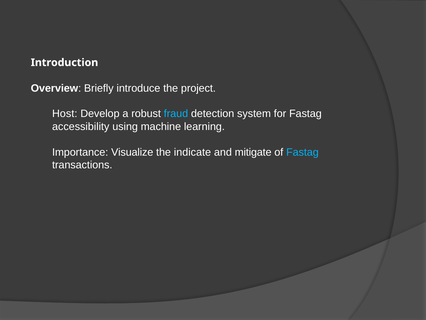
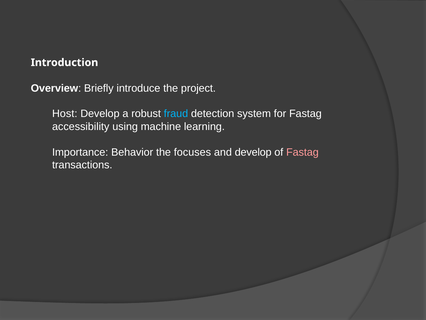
Visualize: Visualize -> Behavior (132, 152)
indicate: indicate -> focuses (192, 152)
and mitigate: mitigate -> develop (253, 152)
Fastag colour: light blue -> pink (302, 152)
